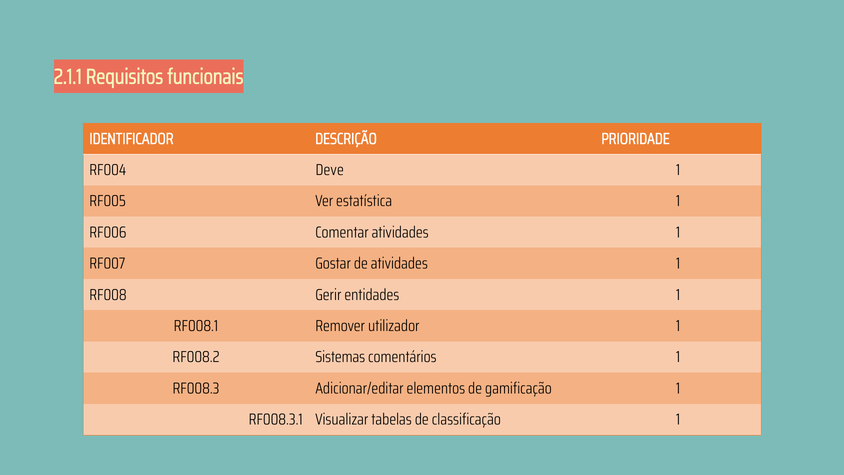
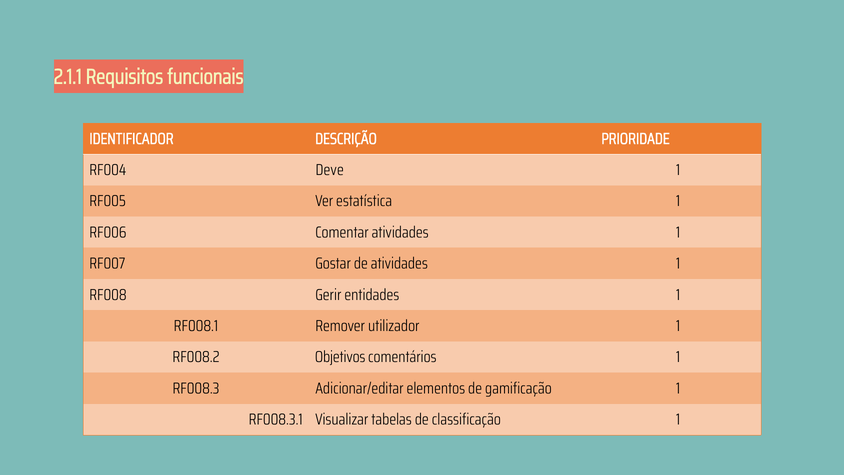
Sistemas: Sistemas -> Objetivos (340, 357)
